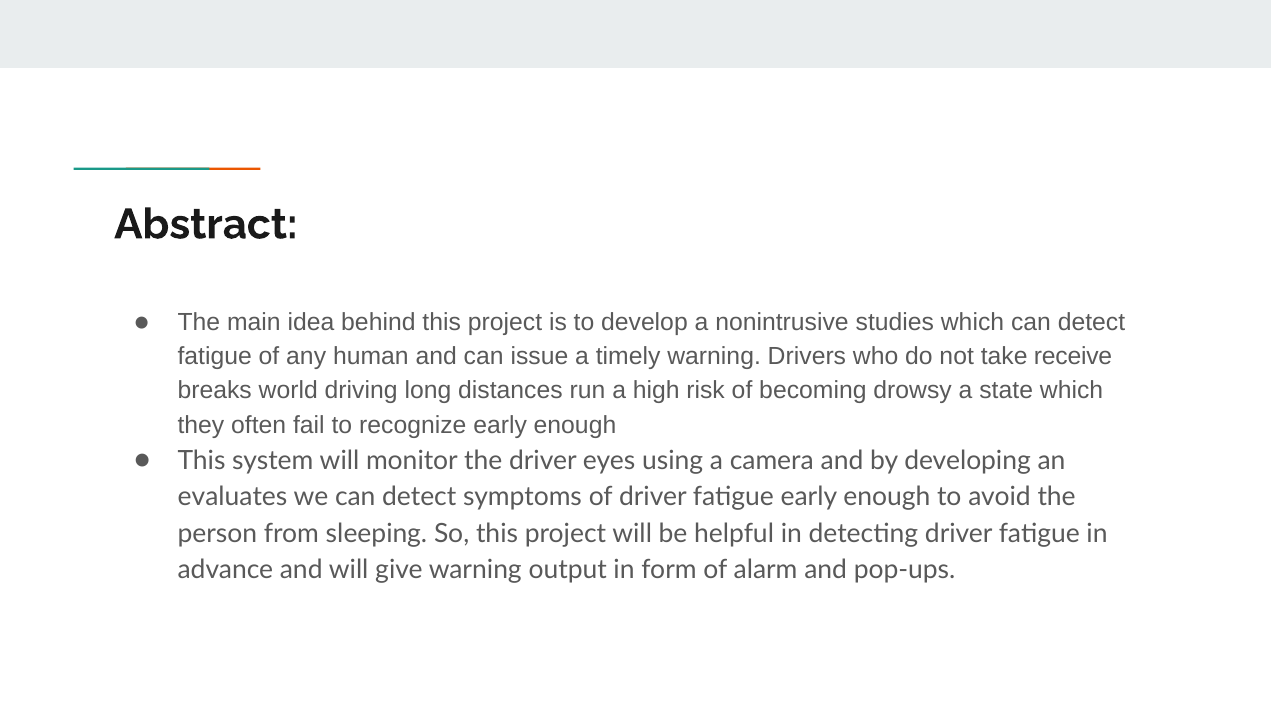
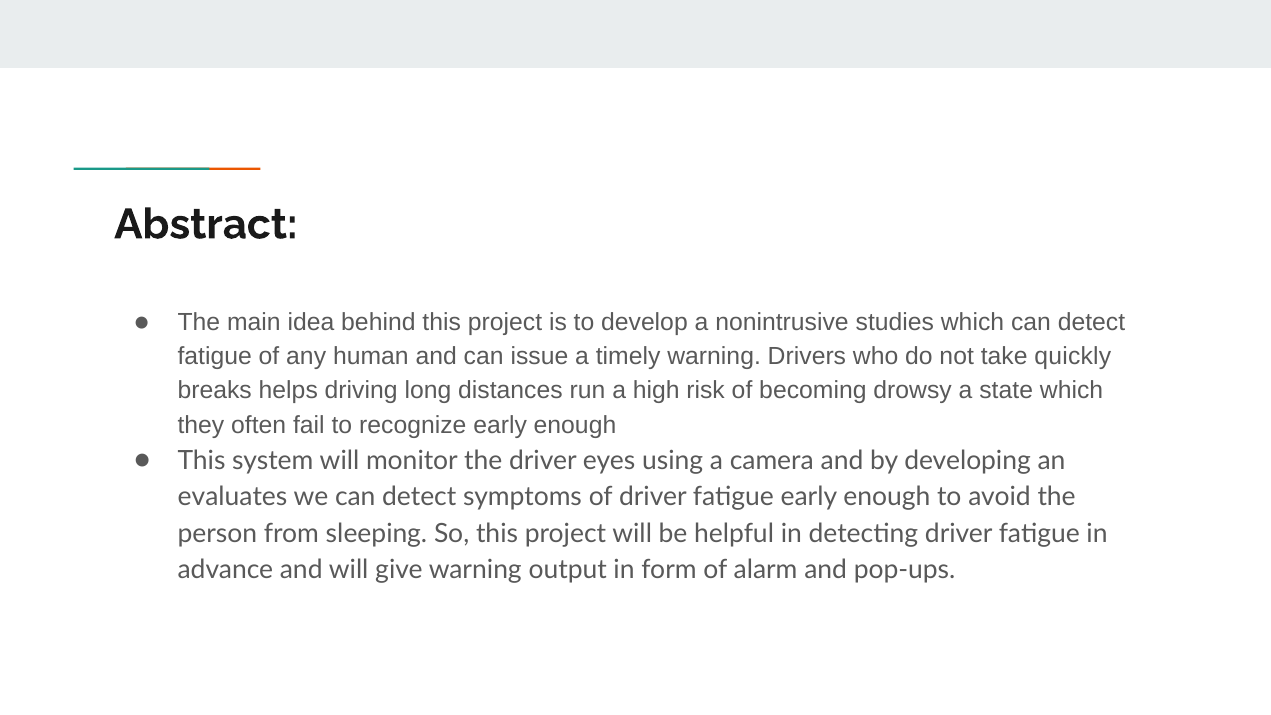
receive: receive -> quickly (1073, 357)
world: world -> helps (288, 391)
